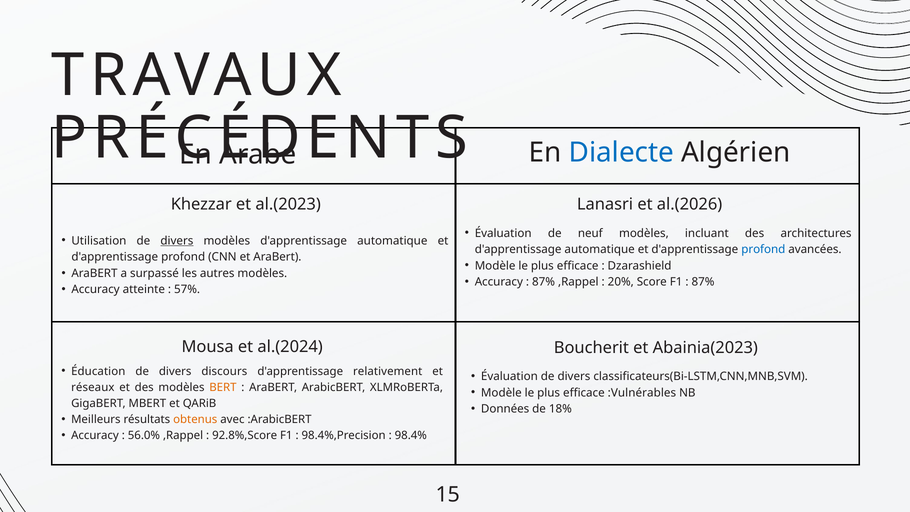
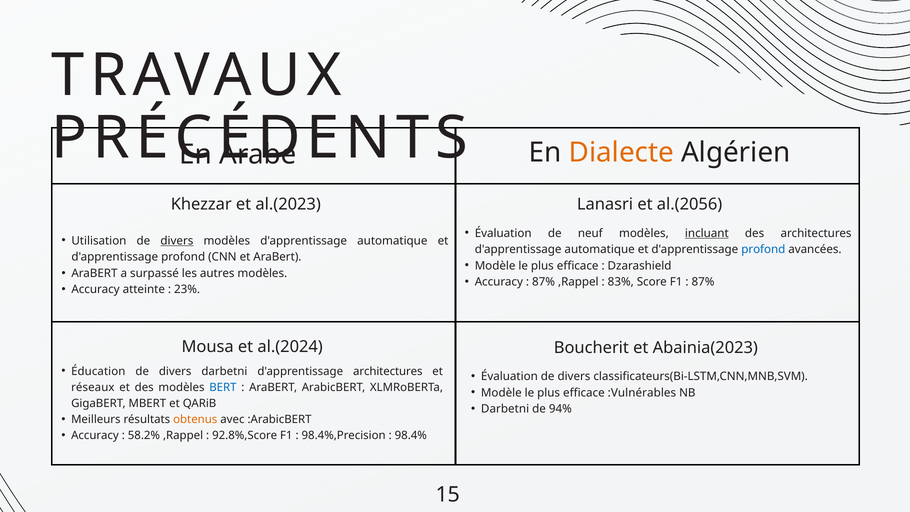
Dialecte colour: blue -> orange (621, 152)
al.(2026: al.(2026 -> al.(2056 (690, 204)
incluant underline: none -> present (707, 233)
20%: 20% -> 83% (621, 282)
57%: 57% -> 23% (187, 290)
divers discours: discours -> darbetni (224, 371)
d'apprentissage relativement: relativement -> architectures (388, 371)
BERT colour: orange -> blue (223, 387)
Données: Données -> Darbetni (505, 409)
18%: 18% -> 94% (560, 409)
56.0%: 56.0% -> 58.2% (144, 435)
